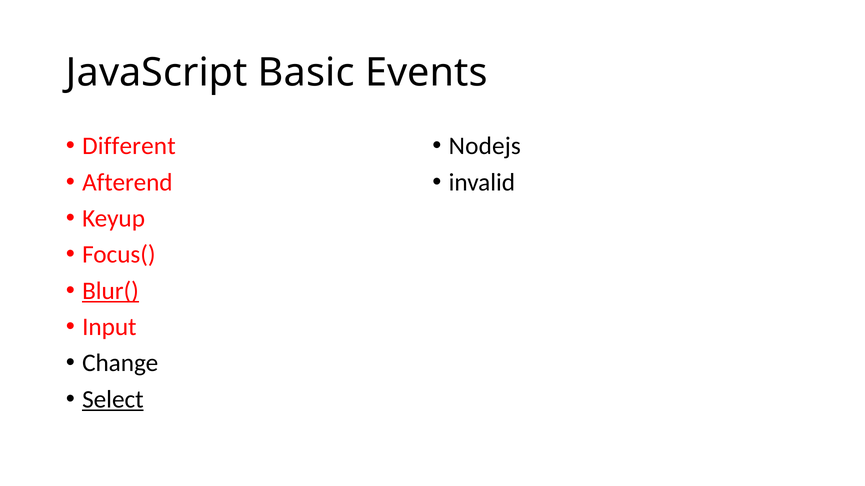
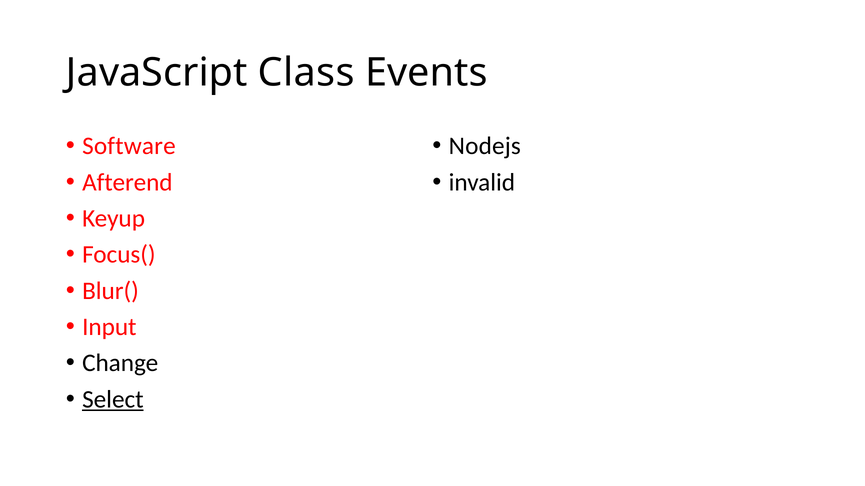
Basic: Basic -> Class (306, 73)
Different: Different -> Software (129, 146)
Blur( underline: present -> none (111, 291)
